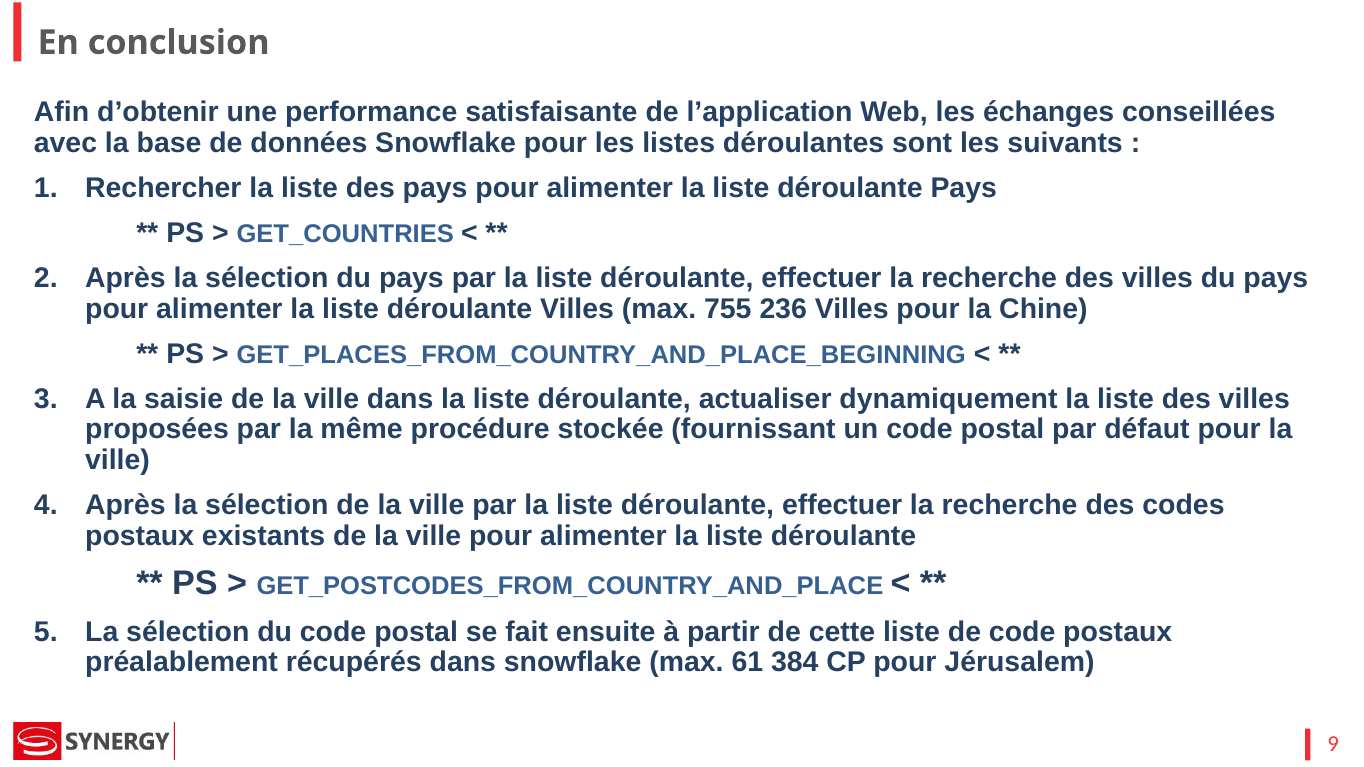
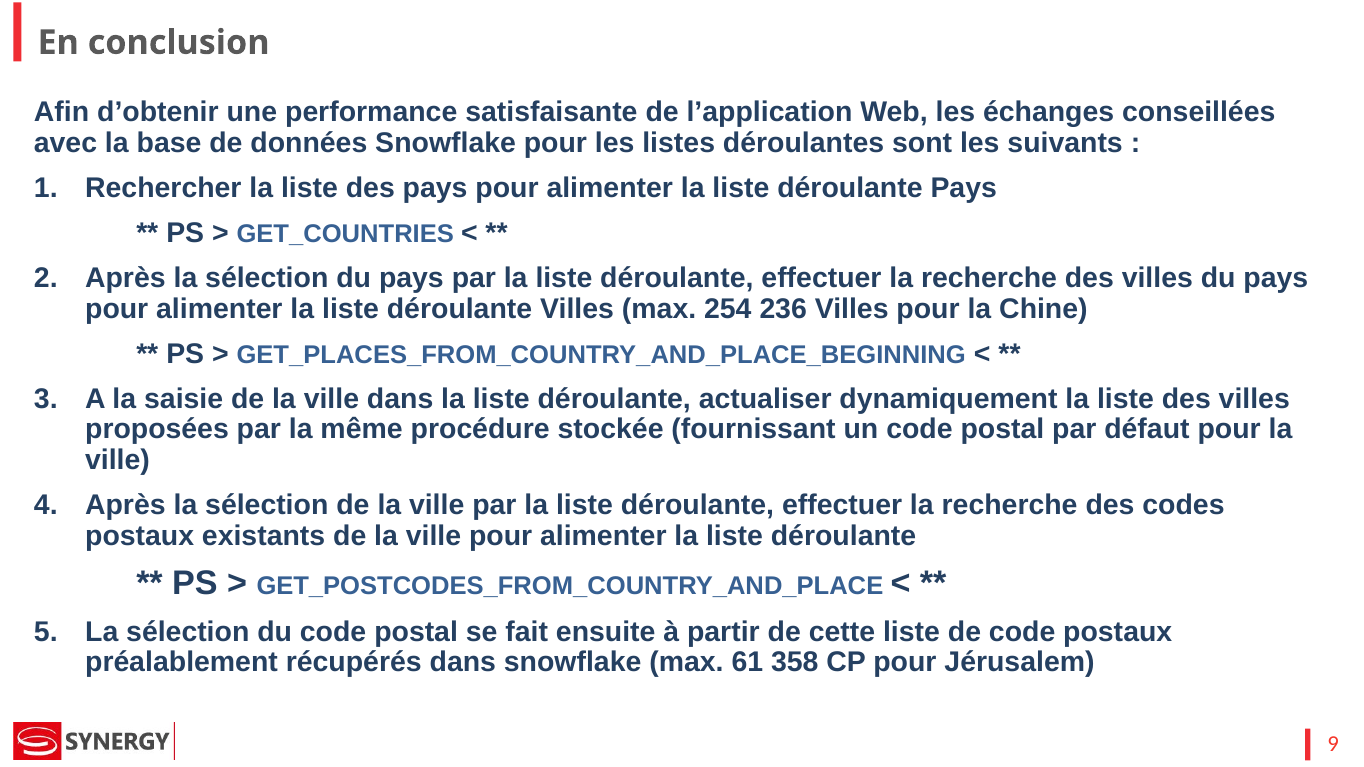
755: 755 -> 254 (728, 309)
384: 384 -> 358 (795, 663)
